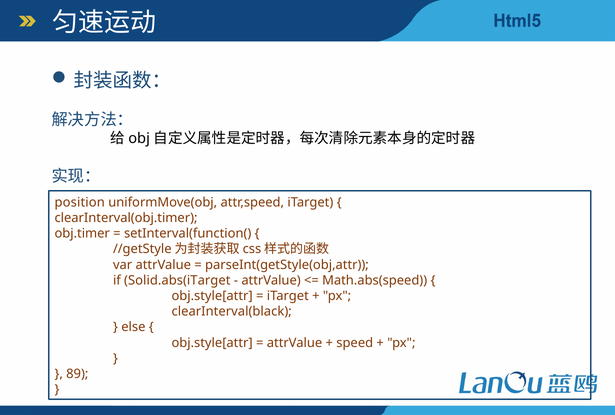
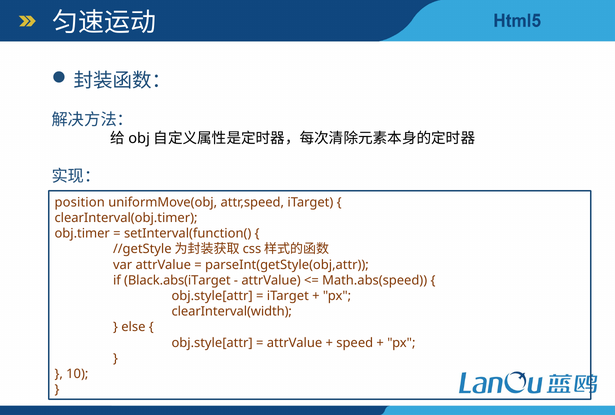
Solid.abs(iTarget: Solid.abs(iTarget -> Black.abs(iTarget (177, 280)
clearInterval(black: clearInterval(black -> clearInterval(width (232, 311)
89: 89 -> 10 (77, 374)
